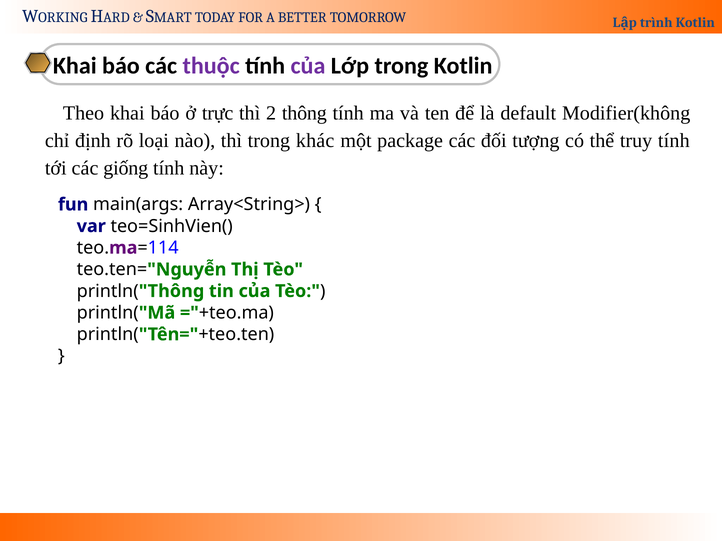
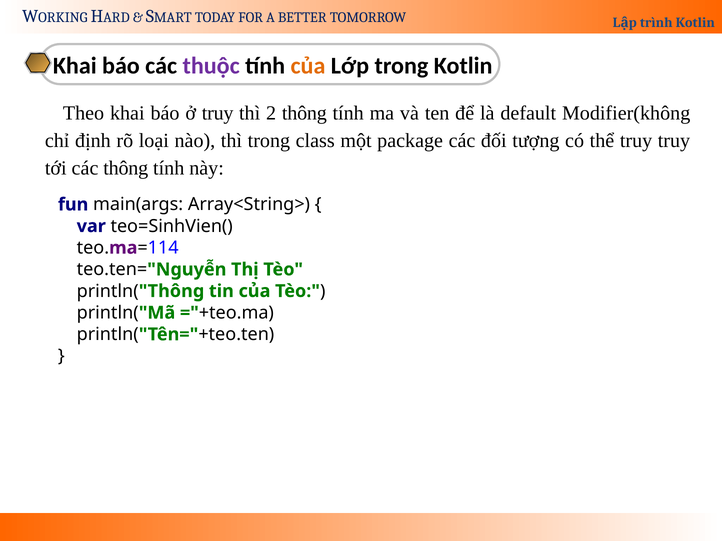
của colour: purple -> orange (308, 66)
ở trực: trực -> truy (218, 113)
khác: khác -> class (315, 141)
truy tính: tính -> truy (674, 141)
các giống: giống -> thông (126, 168)
